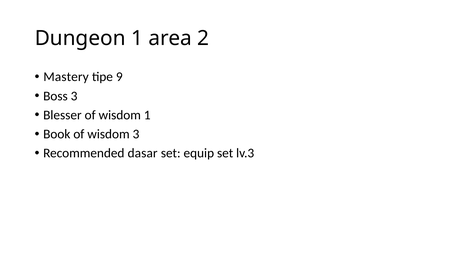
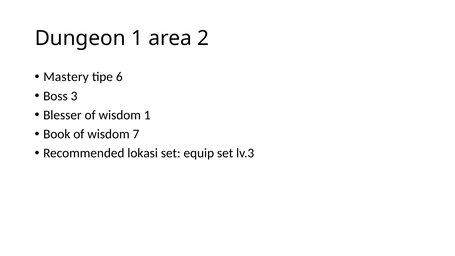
9: 9 -> 6 (119, 77)
wisdom 3: 3 -> 7 (136, 134)
dasar: dasar -> lokasi (143, 153)
